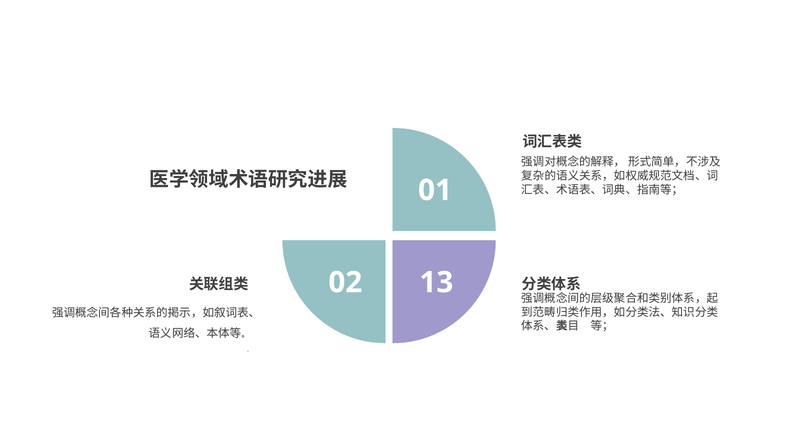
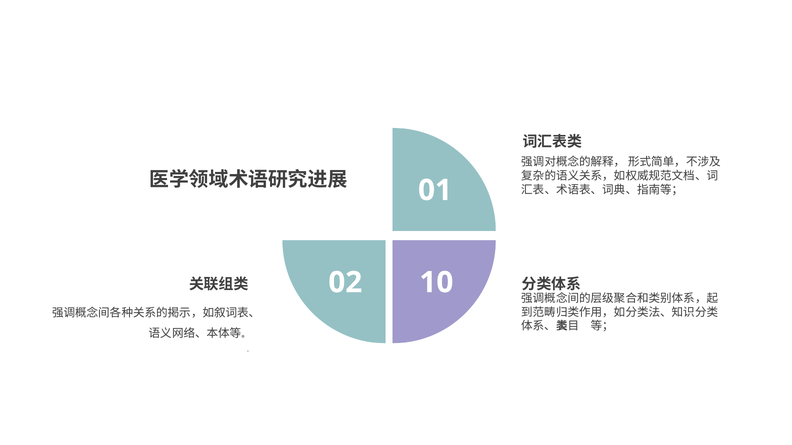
13: 13 -> 10 (436, 283)
